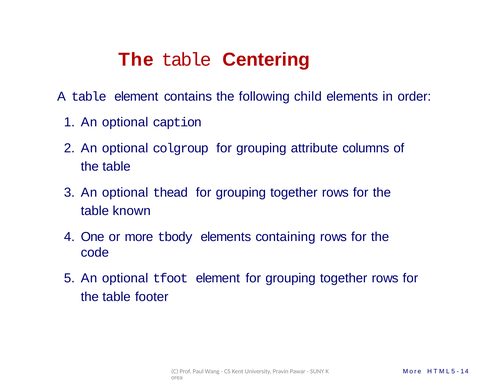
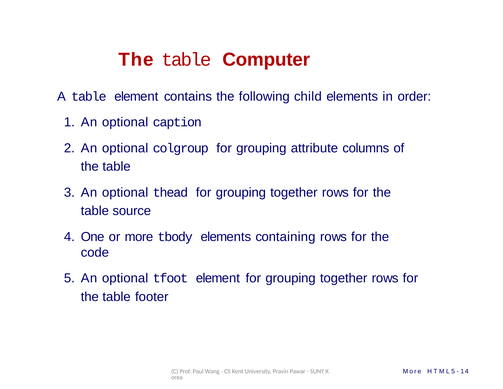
Centering: Centering -> Computer (266, 60)
known: known -> source (132, 211)
